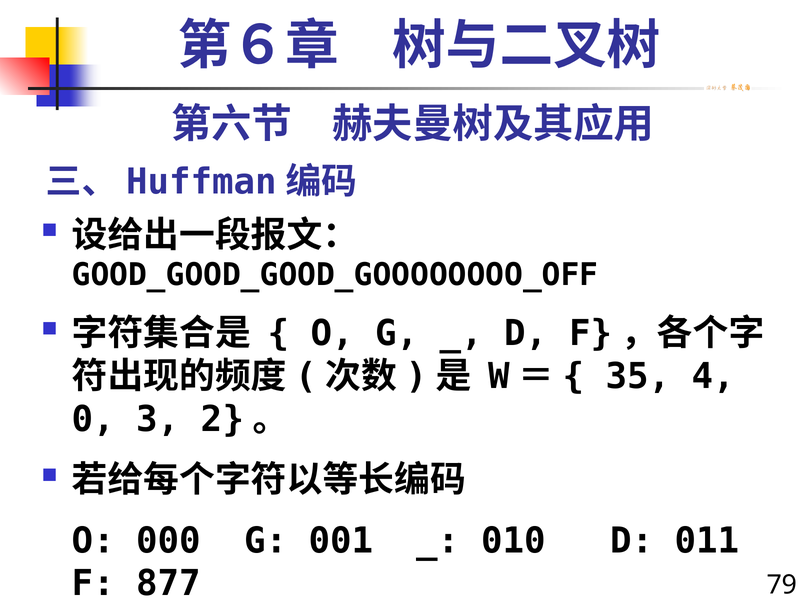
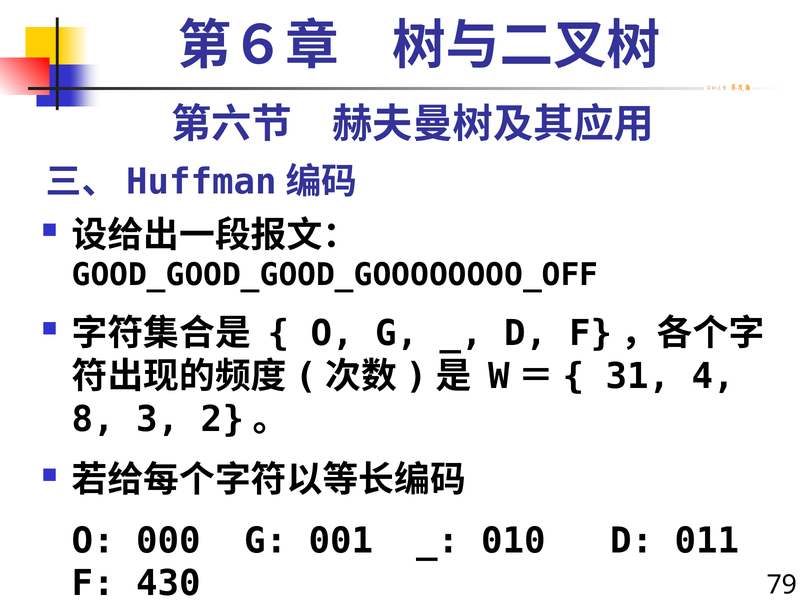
35: 35 -> 31 (638, 377)
0: 0 -> 8 (93, 420)
877: 877 -> 430 (169, 584)
